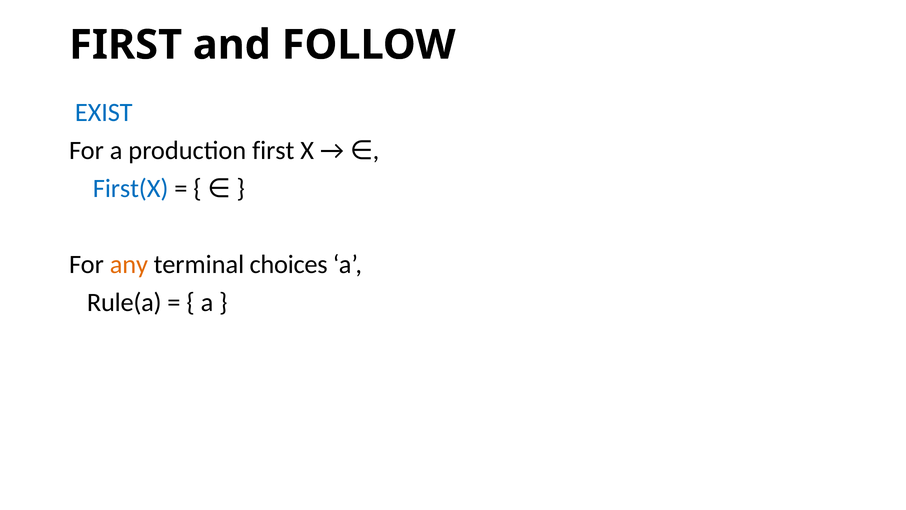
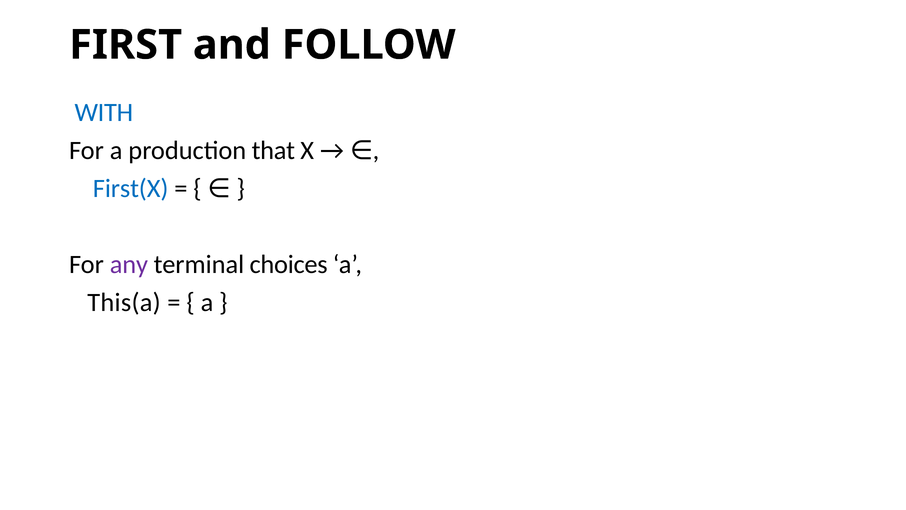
EXIST: EXIST -> WITH (104, 113)
production first: first -> that (273, 151)
any colour: orange -> purple (129, 264)
Rule(a: Rule(a -> This(a (124, 302)
